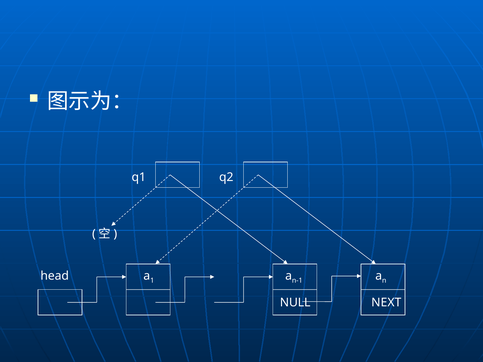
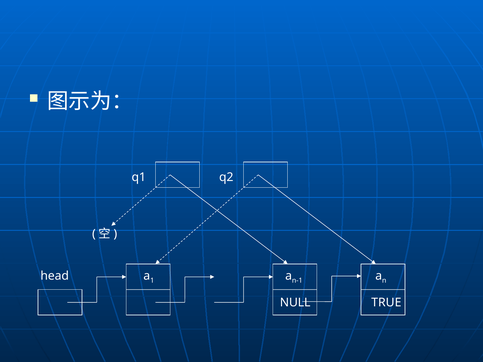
NEXT: NEXT -> TRUE (386, 303)
